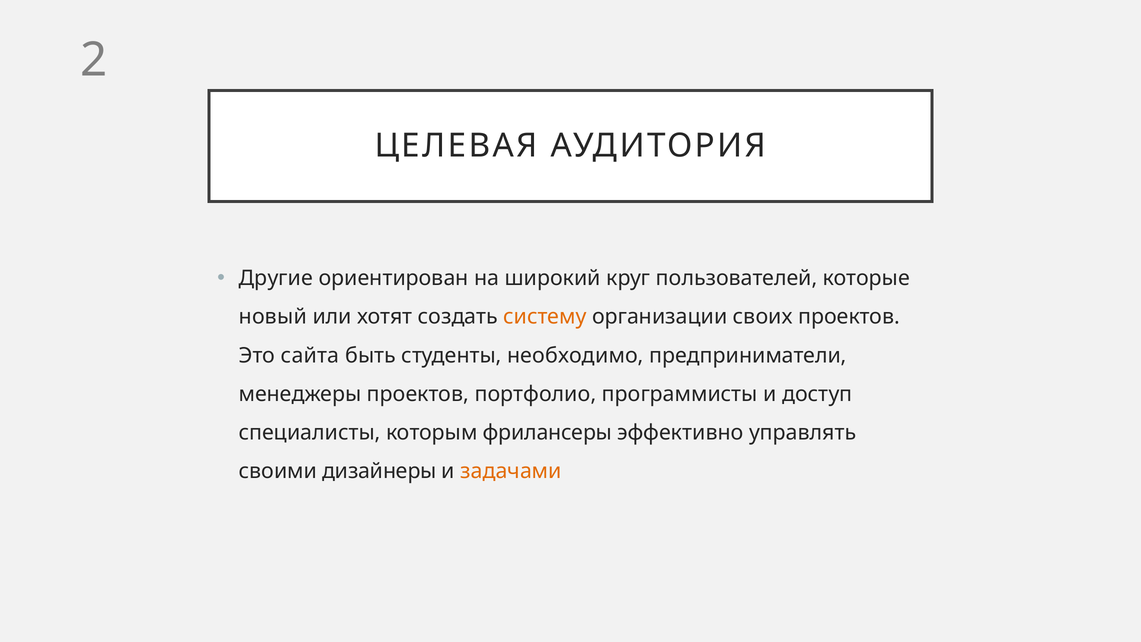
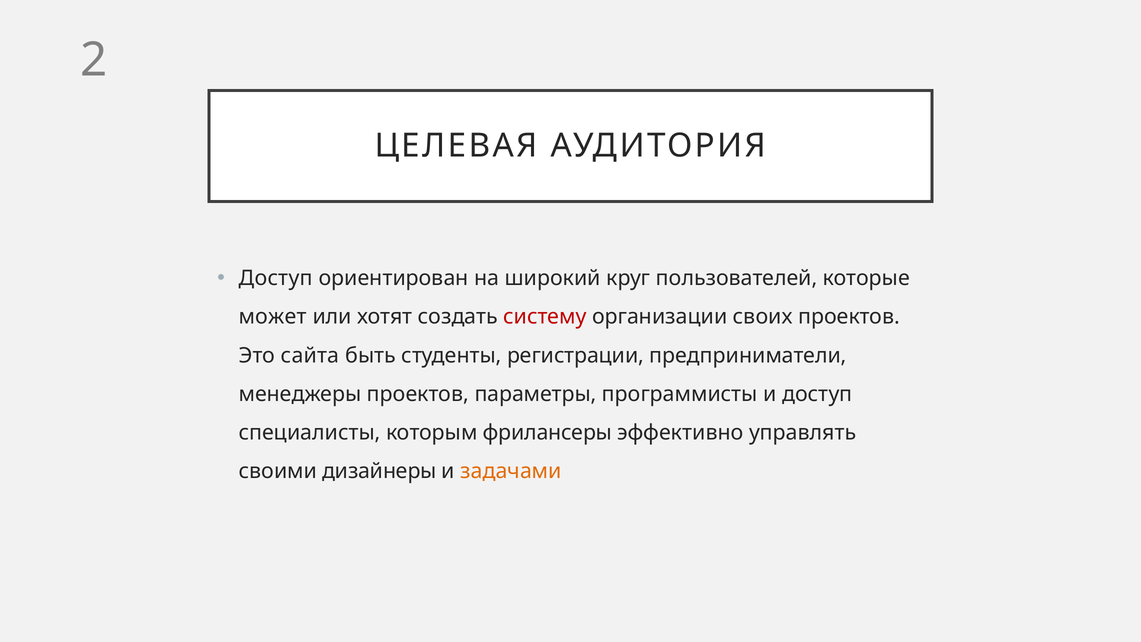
Другие: Другие -> Доступ (276, 278)
новый: новый -> может (273, 317)
систему colour: orange -> red (545, 317)
необходимо: необходимо -> регистрации (576, 355)
портфолио: портфолио -> параметры (536, 394)
